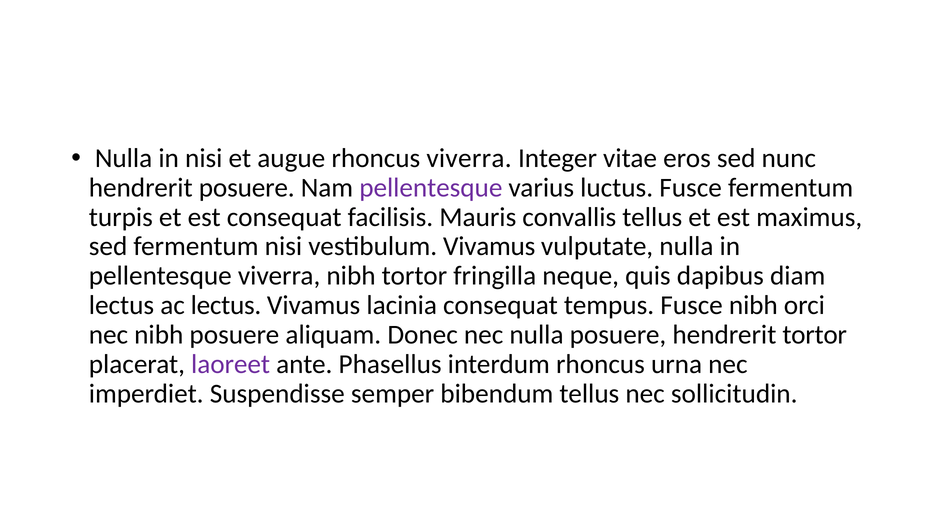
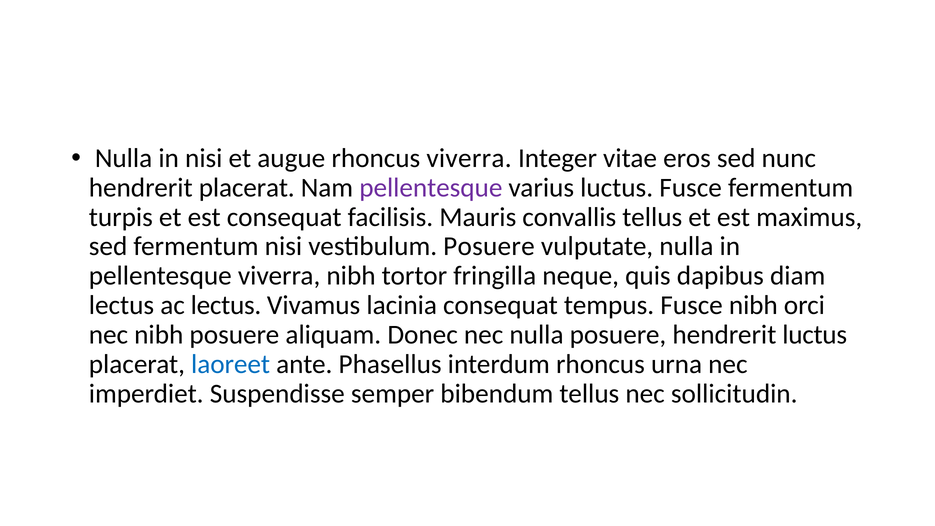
hendrerit posuere: posuere -> placerat (247, 188)
vestibulum Vivamus: Vivamus -> Posuere (489, 246)
hendrerit tortor: tortor -> luctus (815, 335)
laoreet colour: purple -> blue (231, 364)
